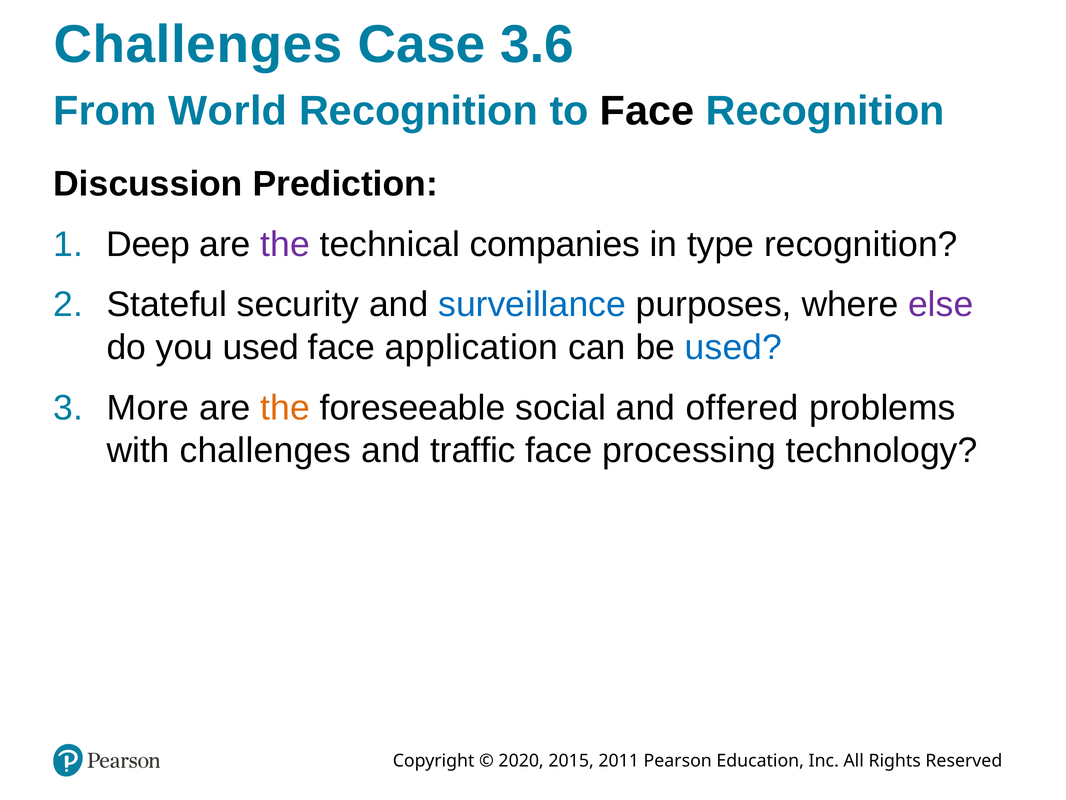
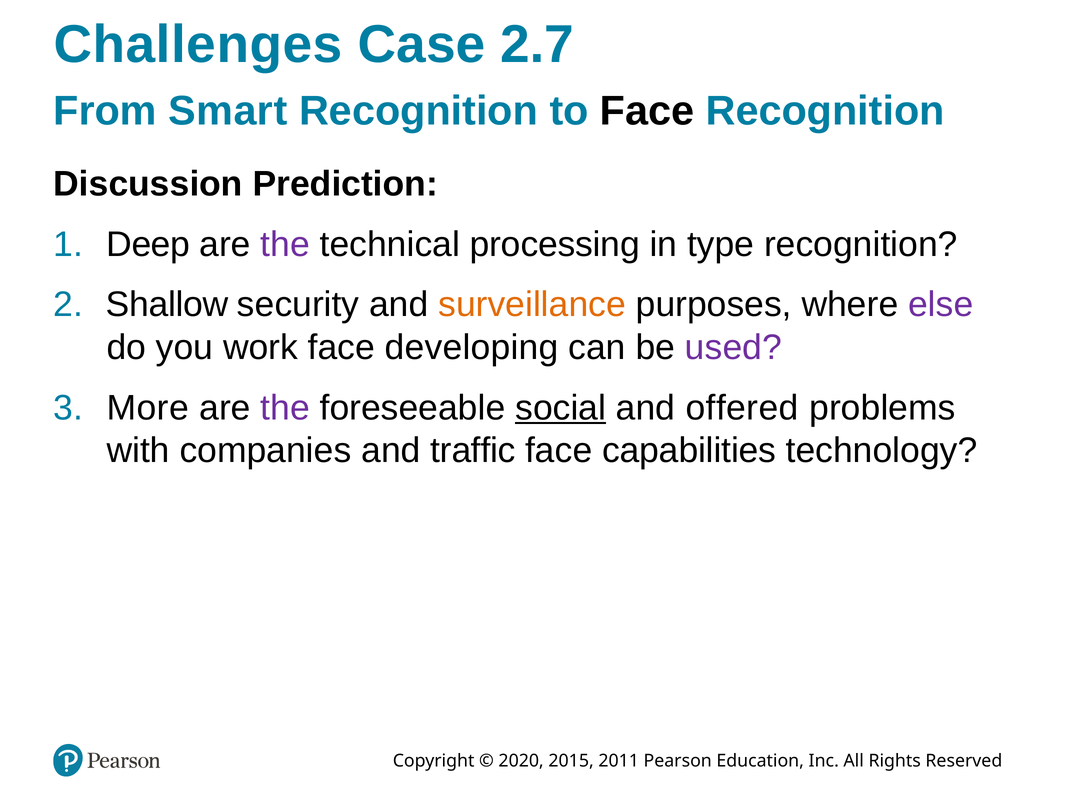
3.6: 3.6 -> 2.7 (537, 45)
World: World -> Smart (228, 111)
companies: companies -> processing (555, 244)
Stateful: Stateful -> Shallow (167, 305)
surveillance colour: blue -> orange (532, 305)
you used: used -> work (261, 347)
application: application -> developing (472, 347)
used colour: blue -> purple (733, 347)
the colour: orange -> purple (285, 408)
social underline: none -> present (561, 408)
with challenges: challenges -> companies (265, 450)
processing: processing -> capabilities (689, 450)
